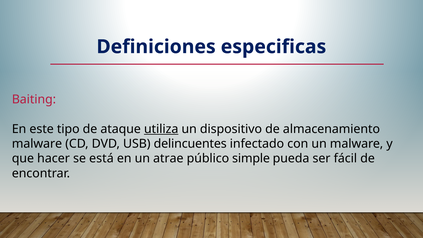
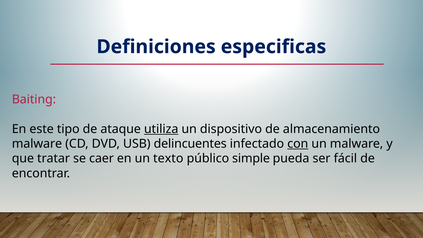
con underline: none -> present (298, 144)
hacer: hacer -> tratar (54, 159)
está: está -> caer (102, 159)
atrae: atrae -> texto (168, 159)
